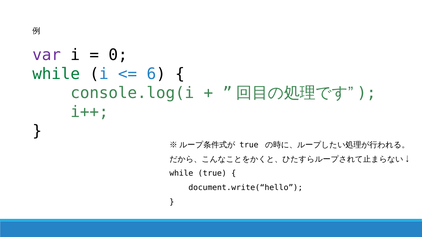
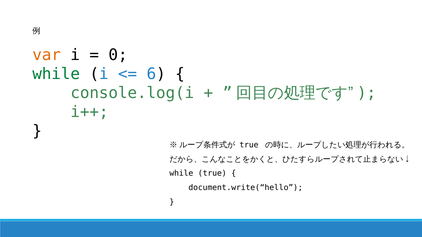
var colour: purple -> orange (47, 55)
